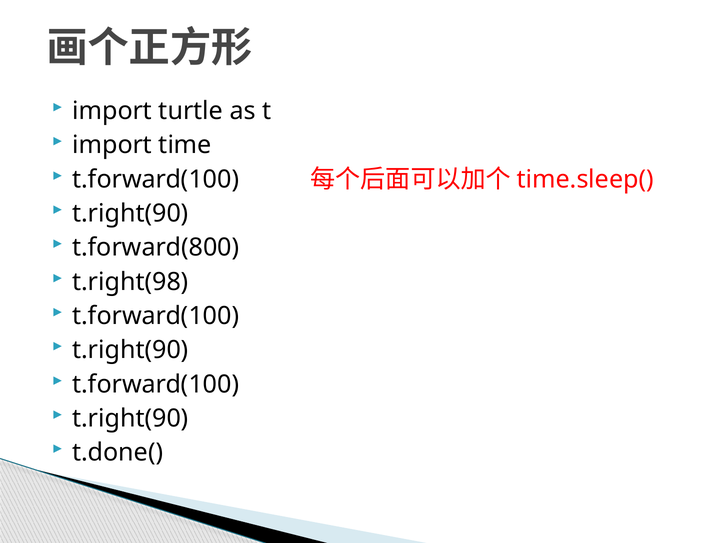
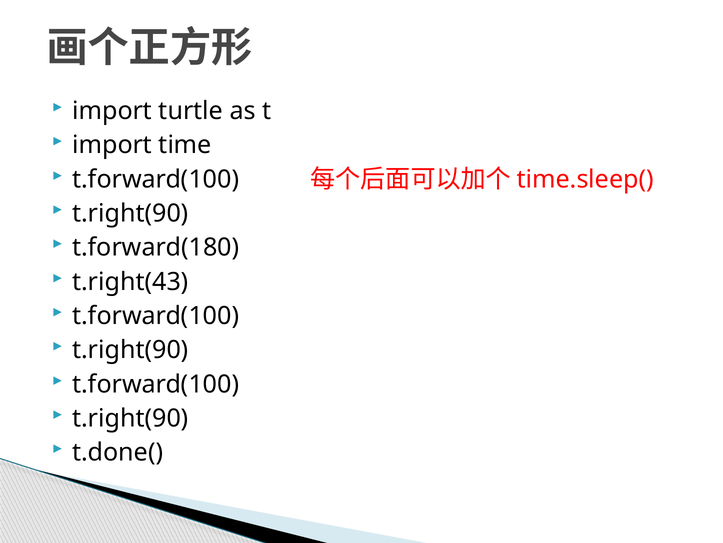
t.forward(800: t.forward(800 -> t.forward(180 (156, 247)
t.right(98: t.right(98 -> t.right(43 (130, 281)
